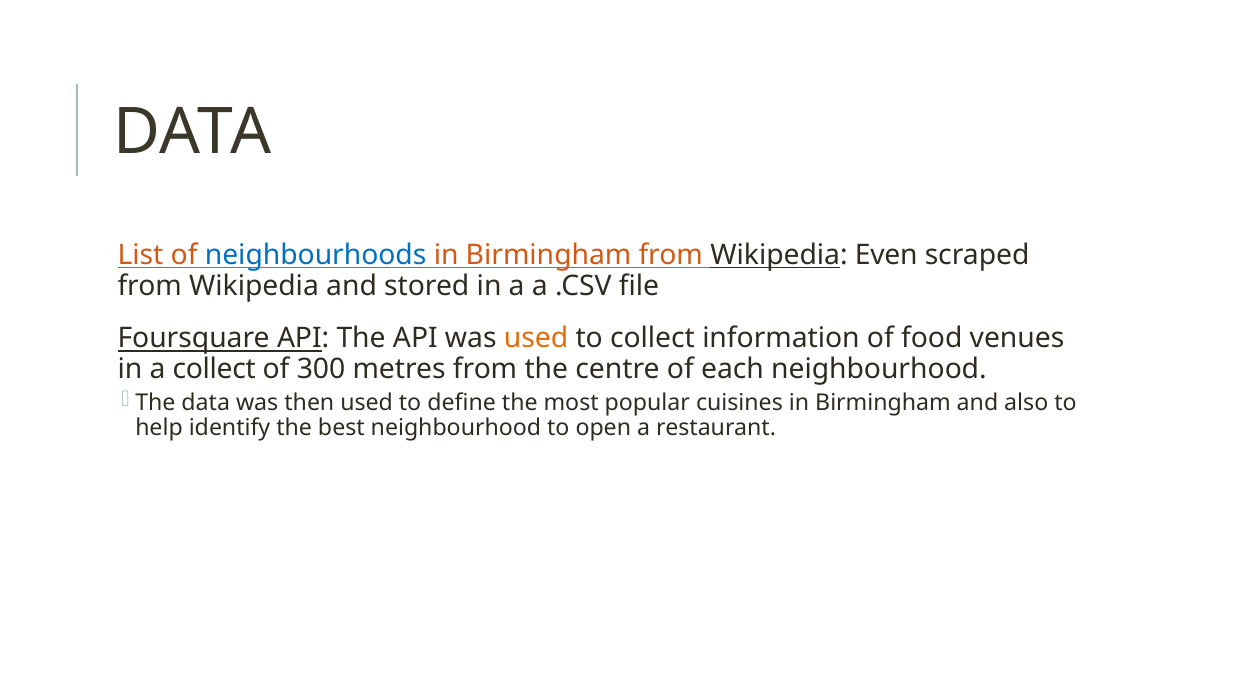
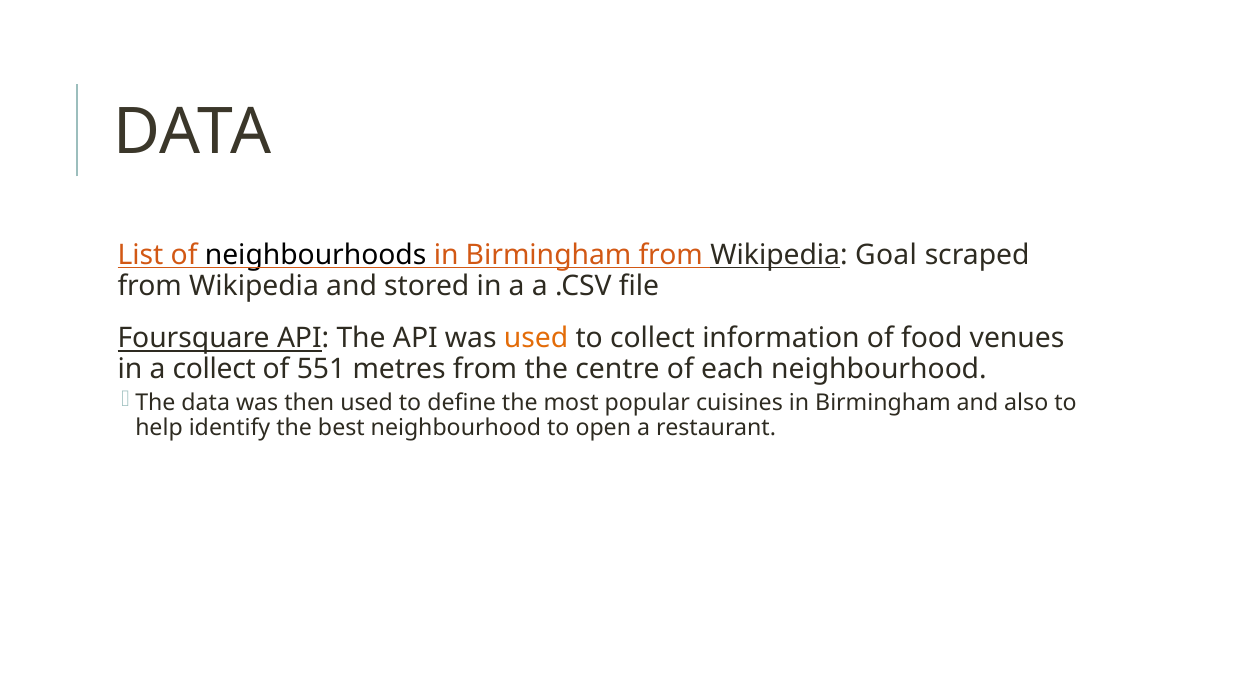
neighbourhoods colour: blue -> black (316, 255)
Even: Even -> Goal (886, 255)
300: 300 -> 551 (321, 369)
